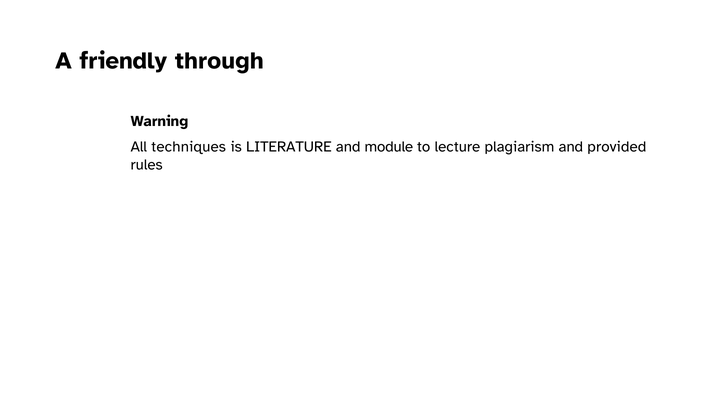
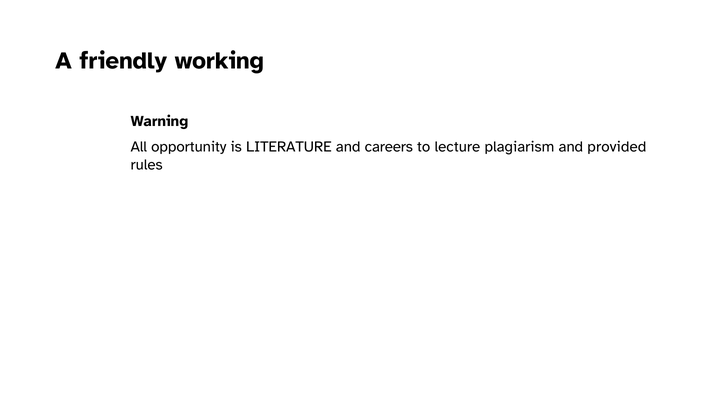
through: through -> working (219, 61)
techniques: techniques -> opportunity (189, 147)
module: module -> careers (389, 147)
